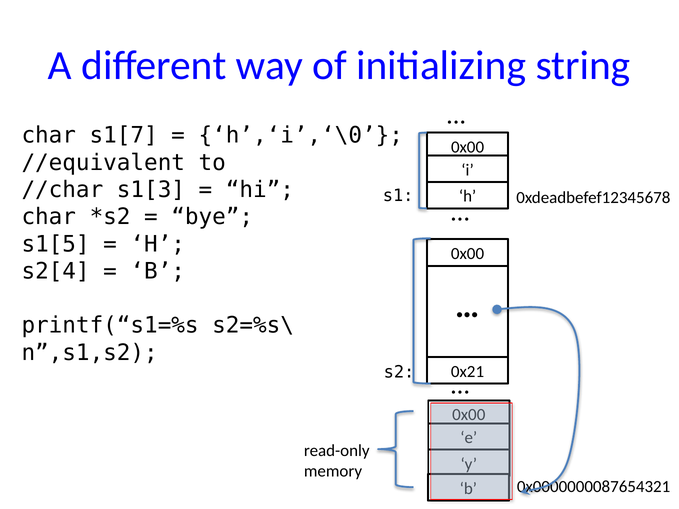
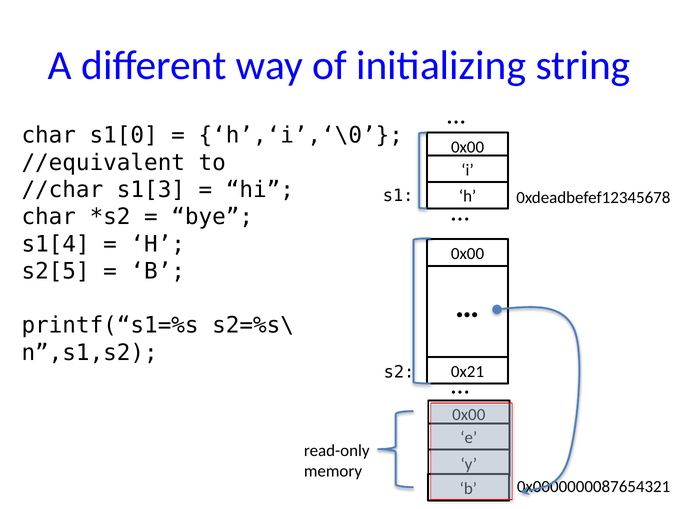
s1[7: s1[7 -> s1[0 (124, 136)
s1[5: s1[5 -> s1[4 (56, 244)
s2[4: s2[4 -> s2[5 (56, 271)
